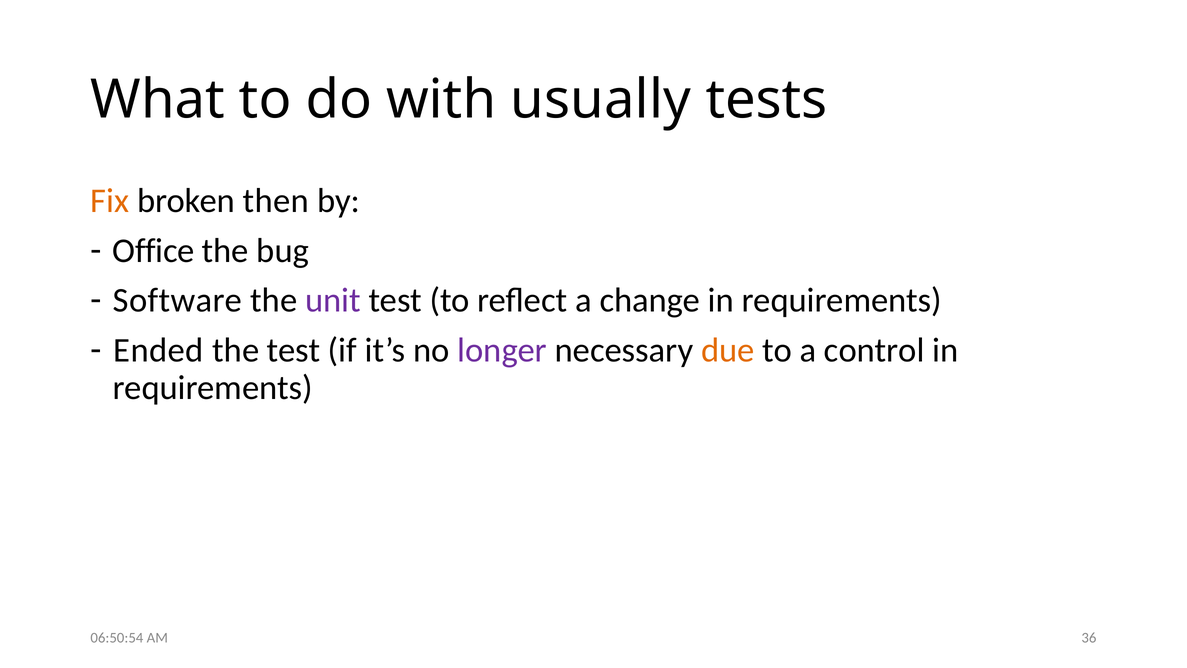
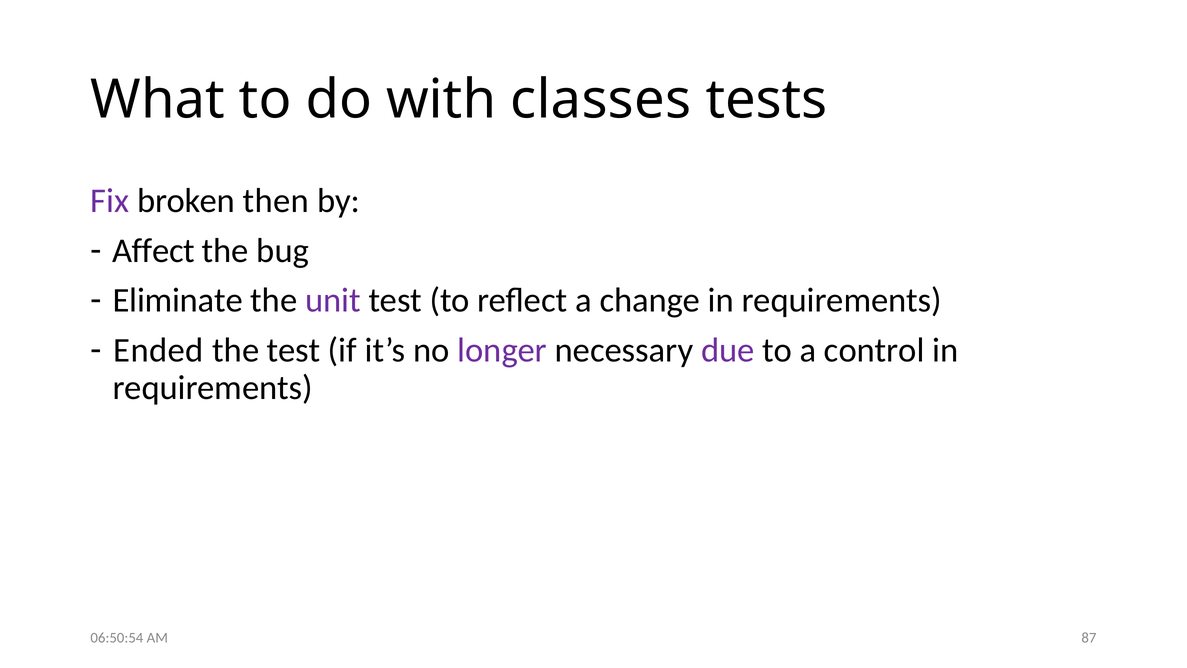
usually: usually -> classes (601, 100)
Fix colour: orange -> purple (110, 201)
Office: Office -> Affect (153, 250)
Software: Software -> Eliminate (178, 300)
due colour: orange -> purple (728, 350)
36: 36 -> 87 (1089, 637)
